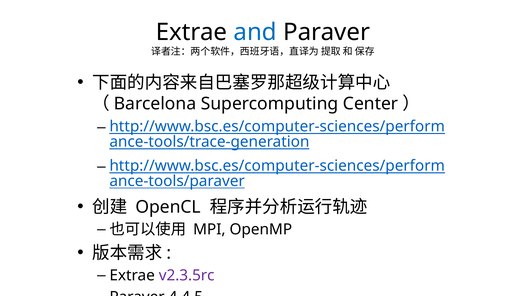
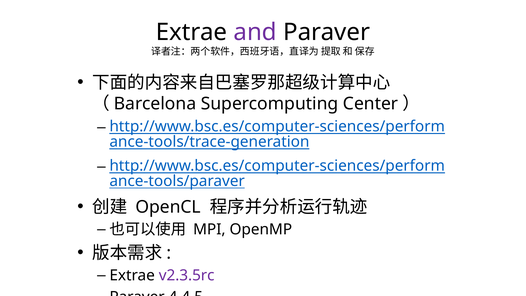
and colour: blue -> purple (255, 32)
